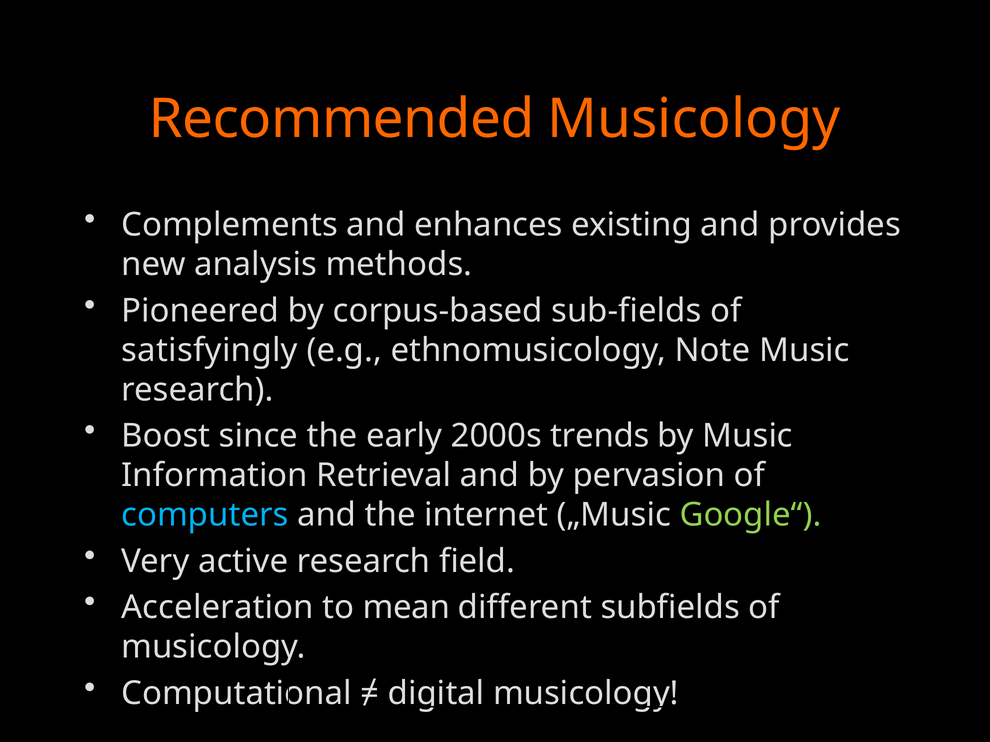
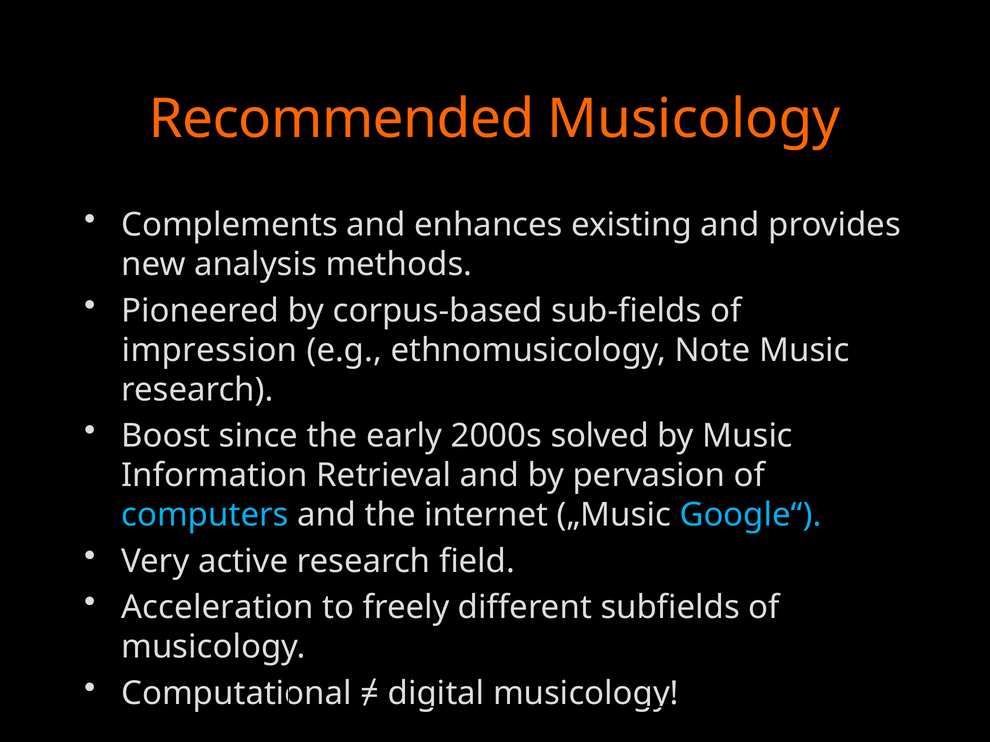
satisfyingly: satisfyingly -> impression (210, 350)
trends: trends -> solved (600, 436)
Google“ colour: light green -> light blue (750, 515)
mean: mean -> freely (406, 608)
